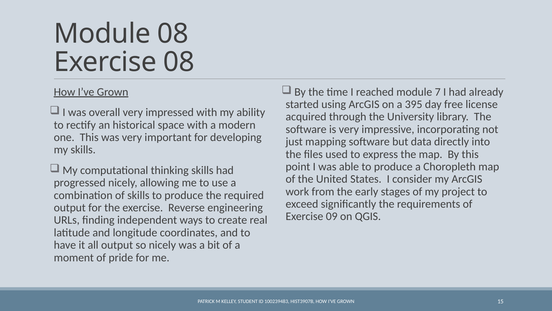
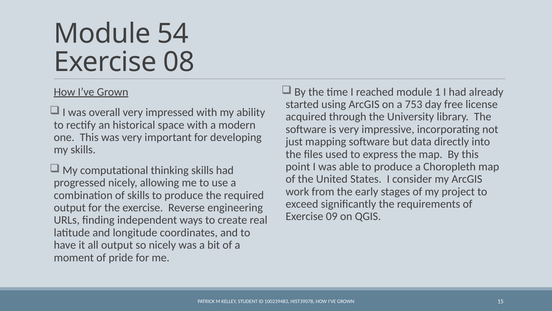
Module 08: 08 -> 54 (173, 34)
7: 7 -> 1 (438, 92)
395: 395 -> 753 (414, 104)
